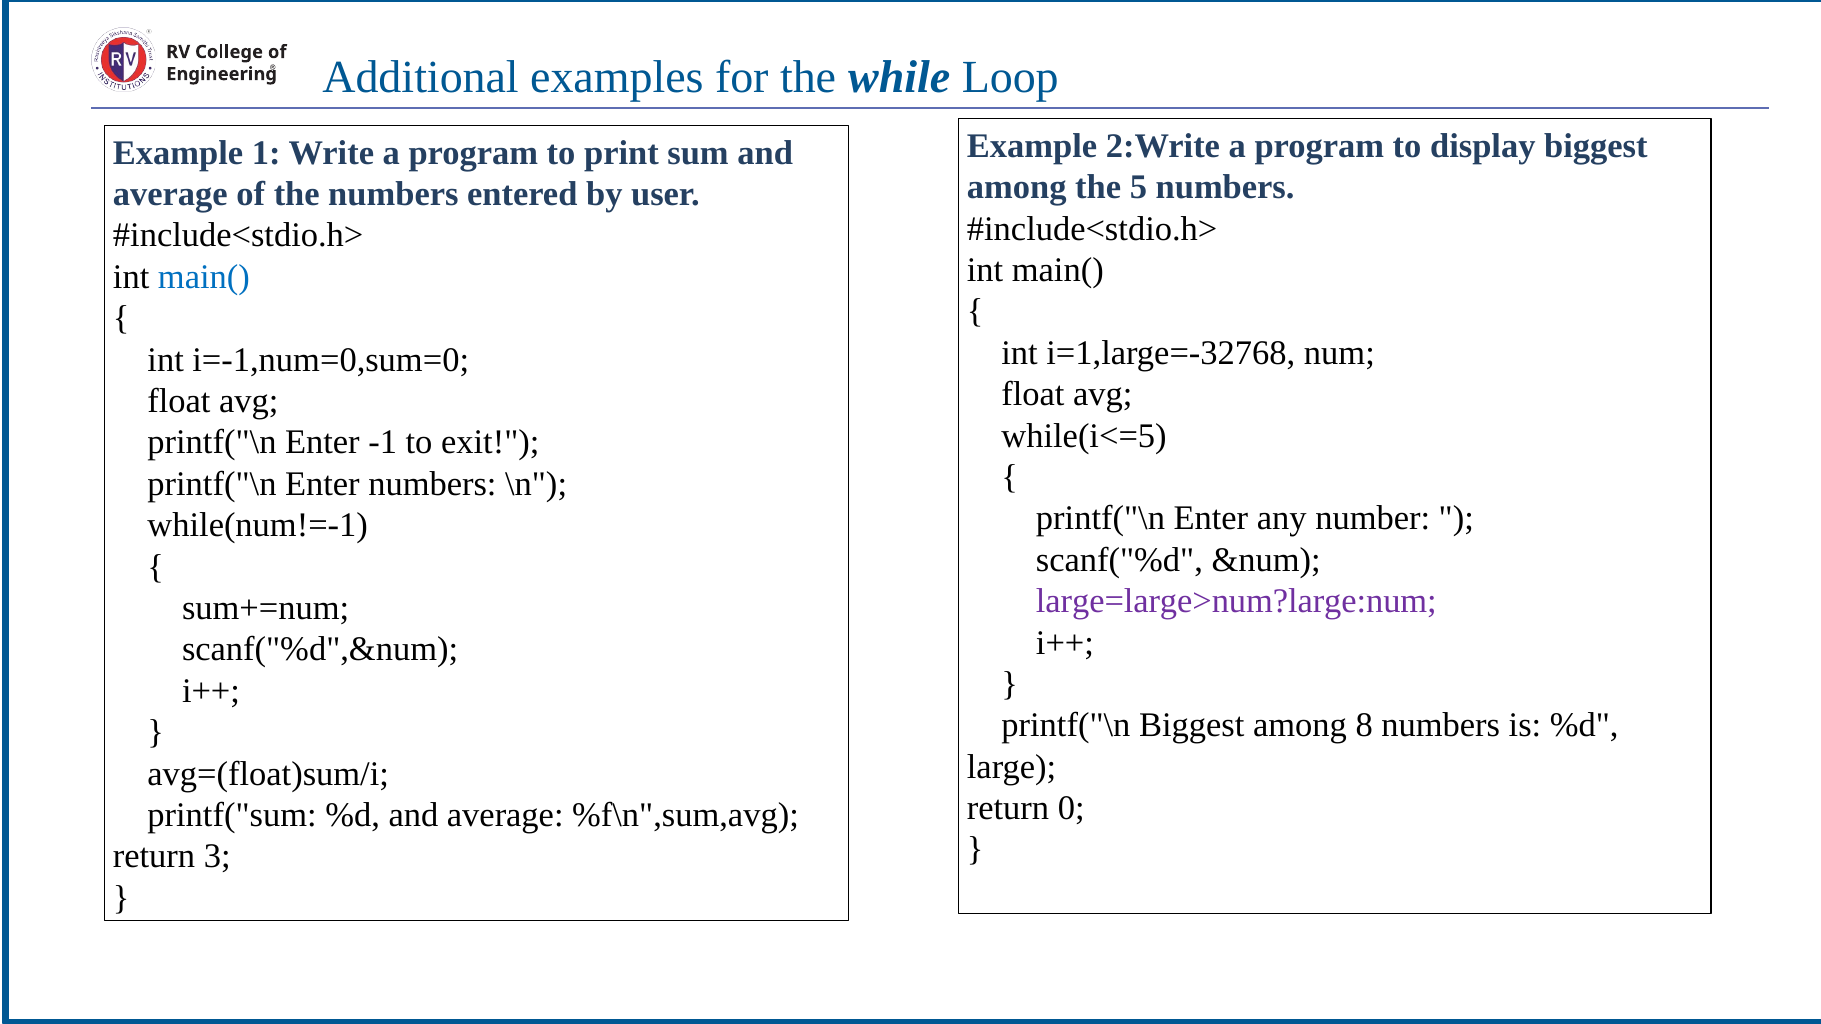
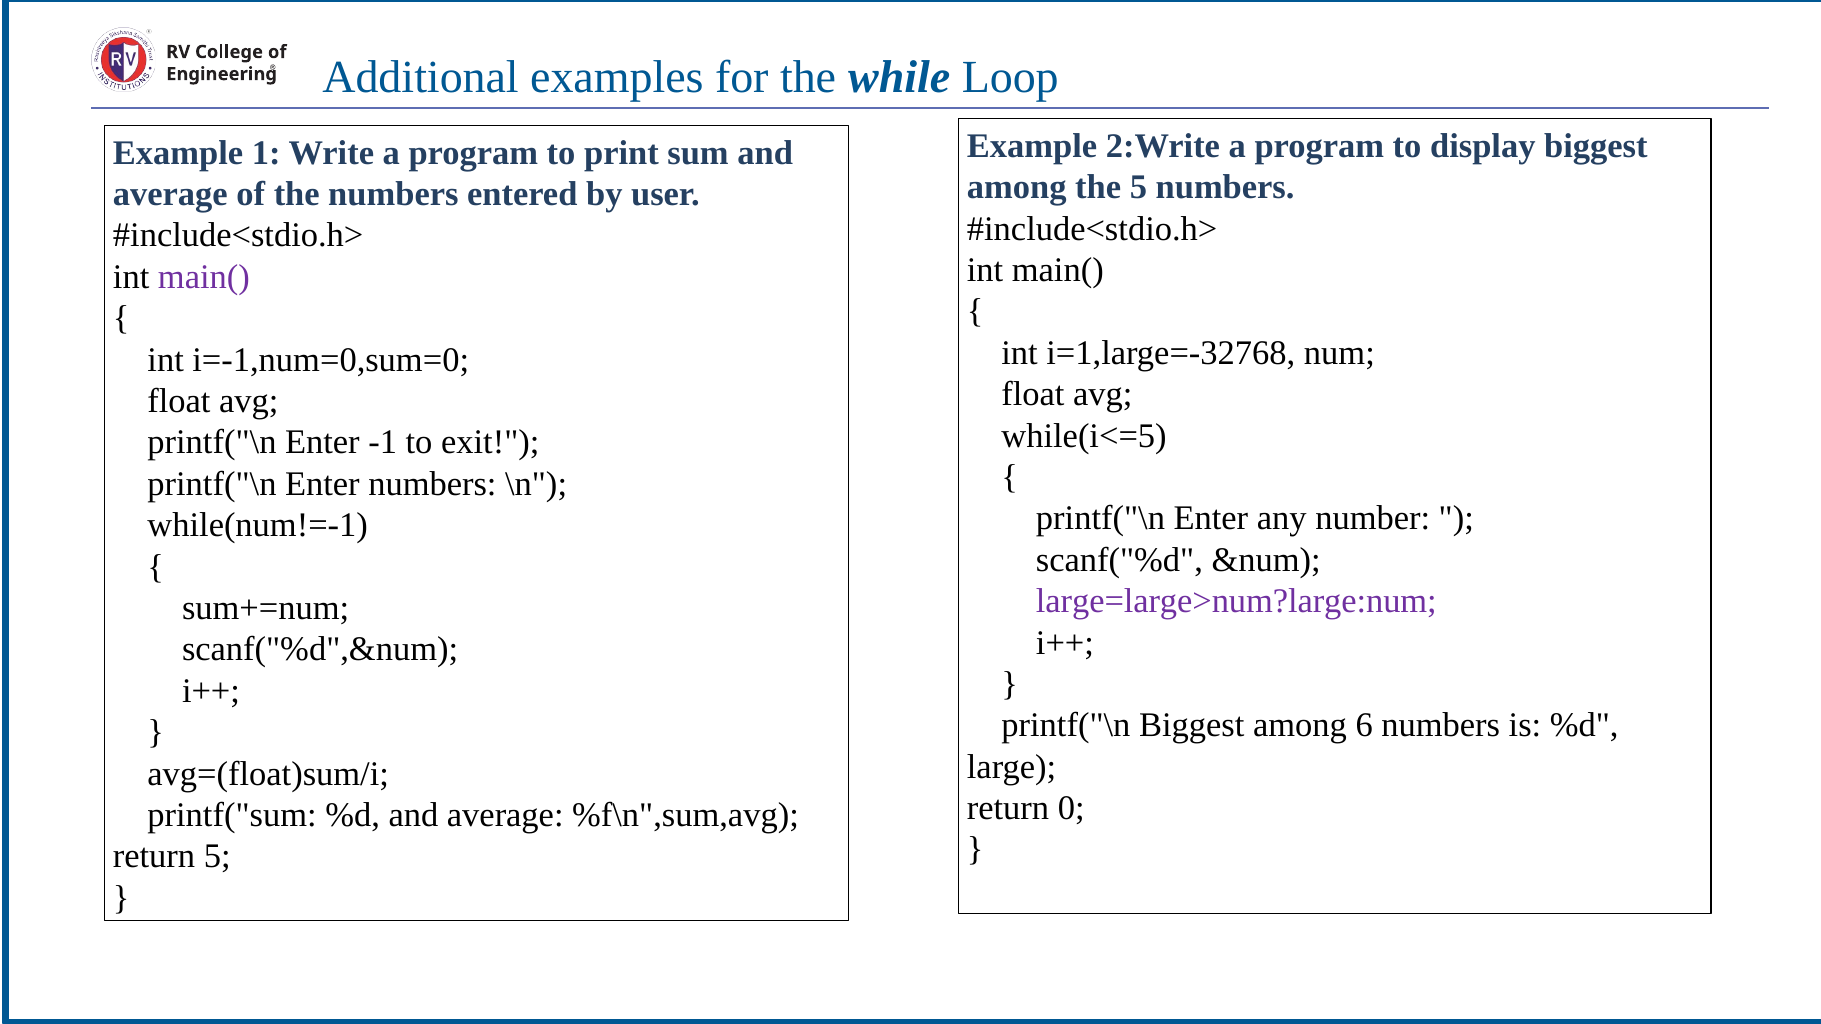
main( colour: blue -> purple (204, 277)
8: 8 -> 6 (1364, 726)
return 3: 3 -> 5 (217, 857)
